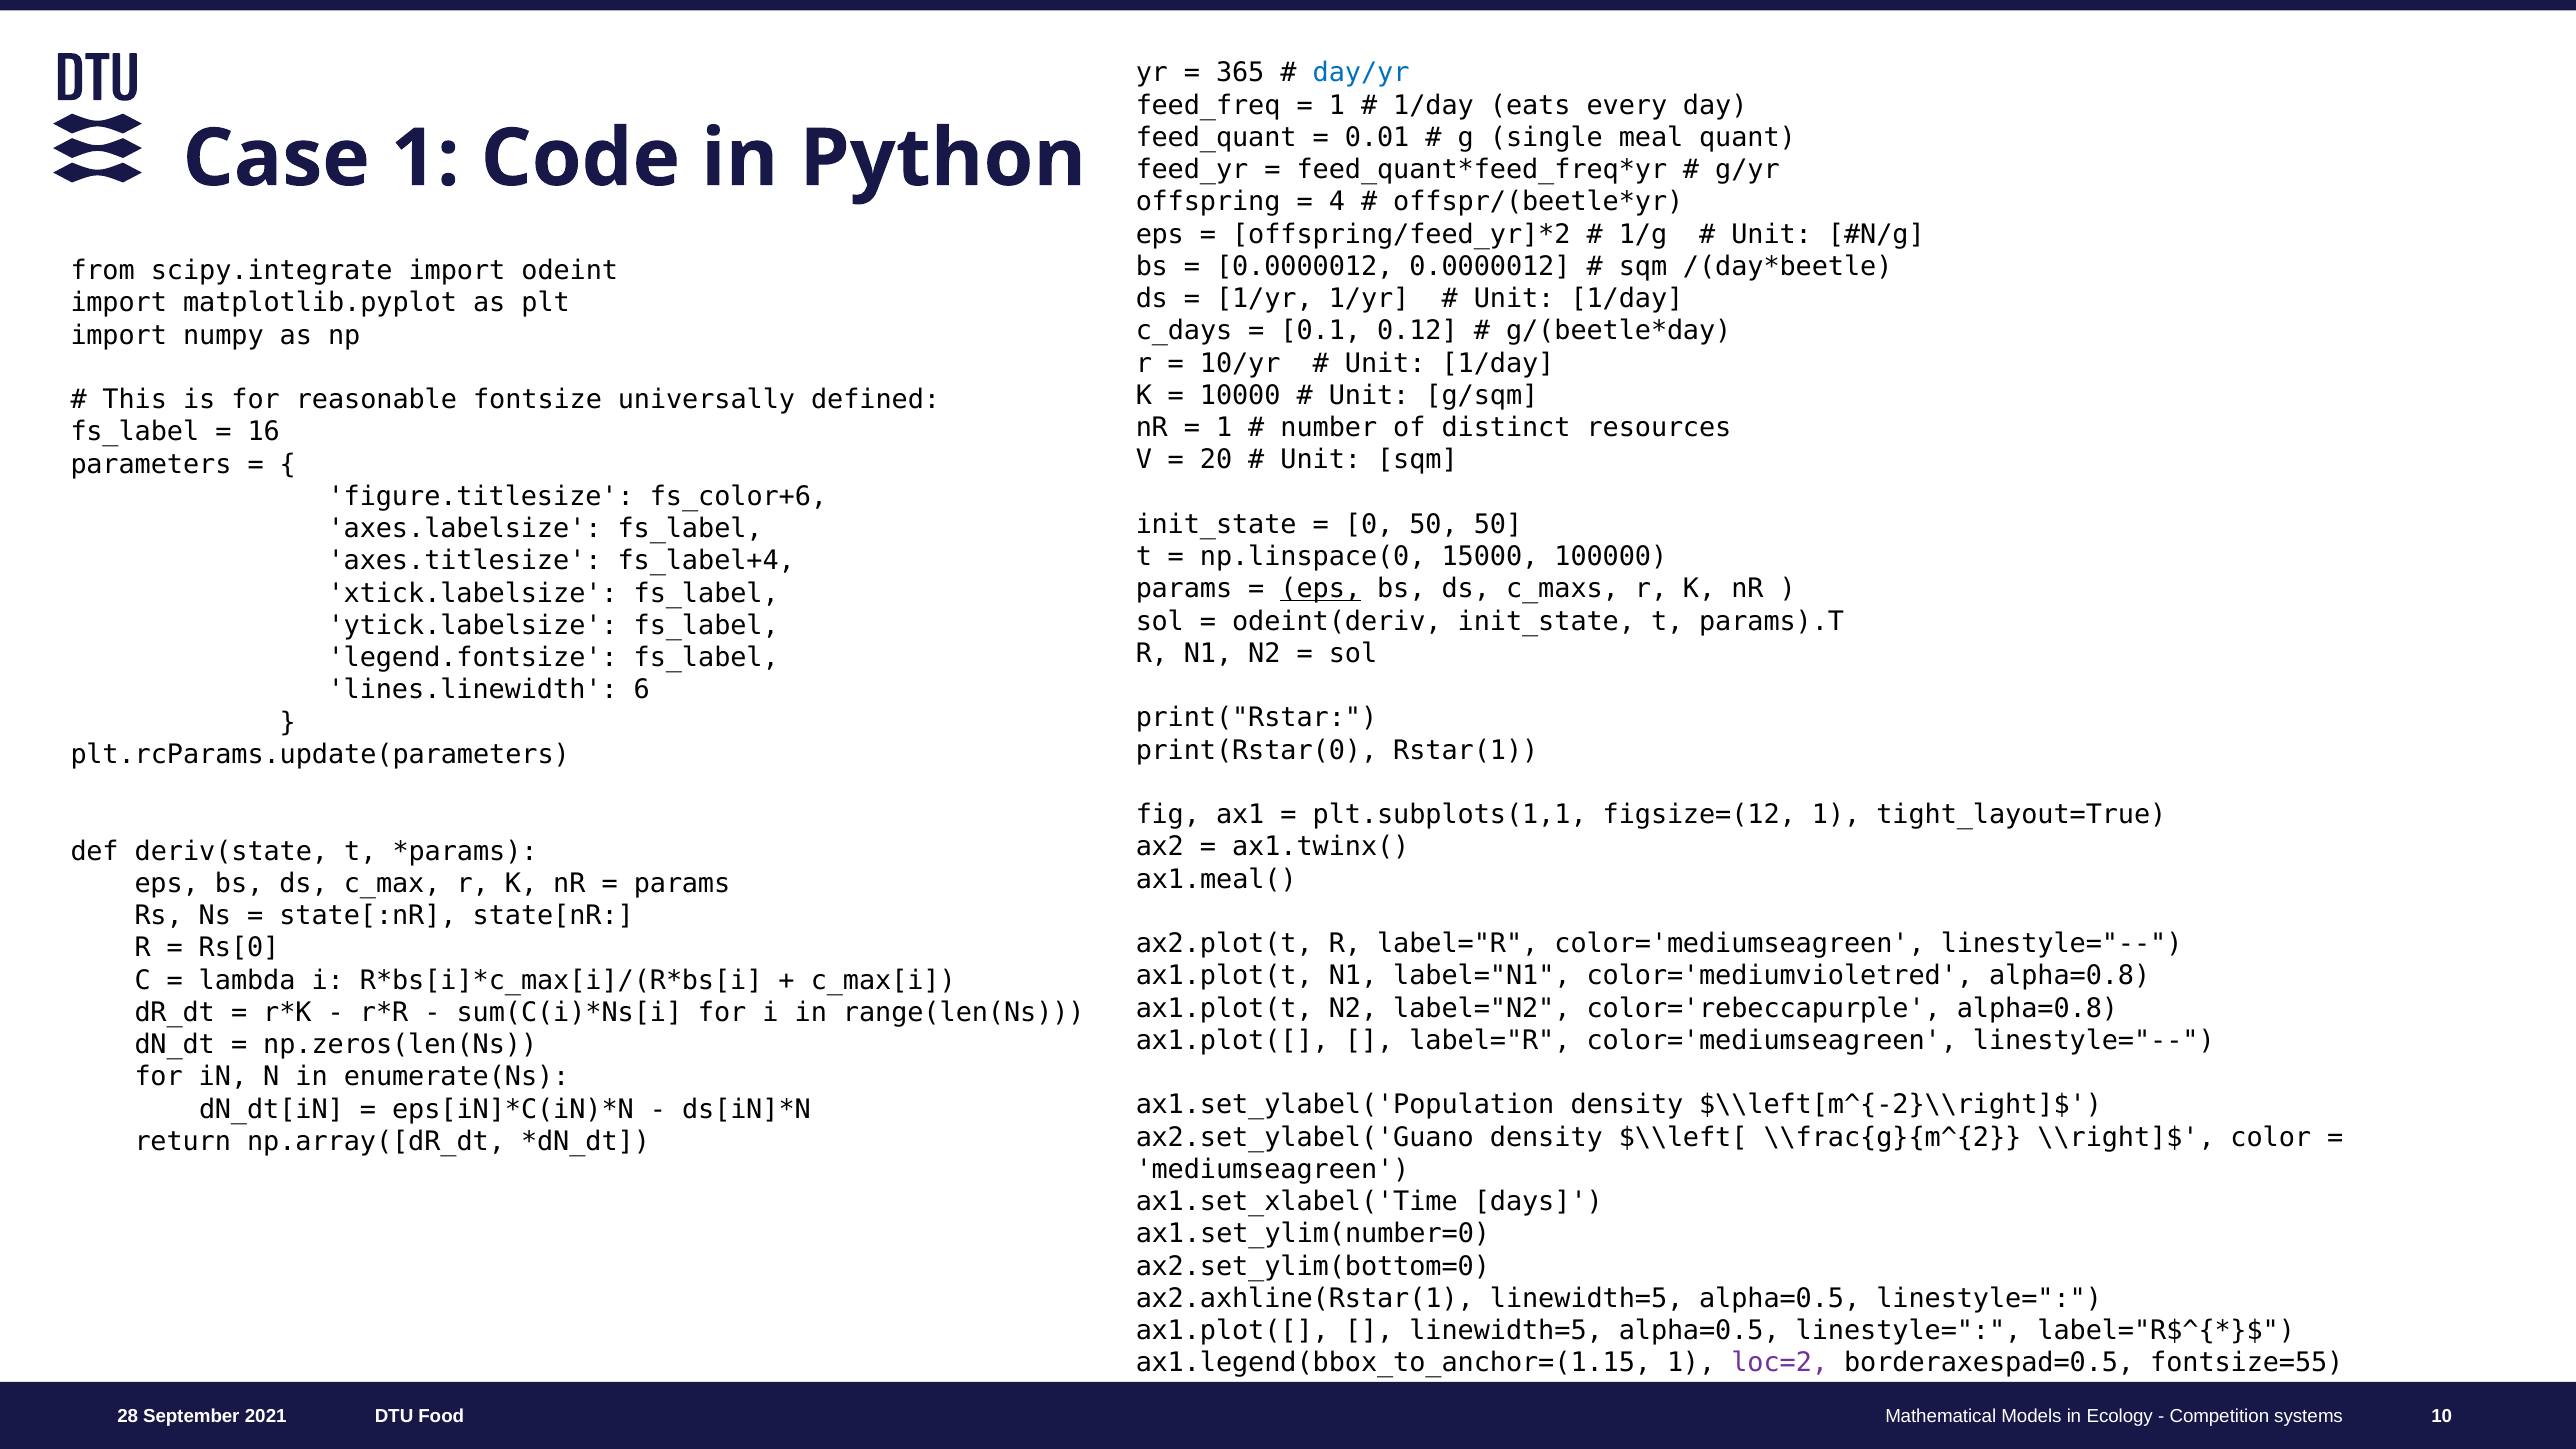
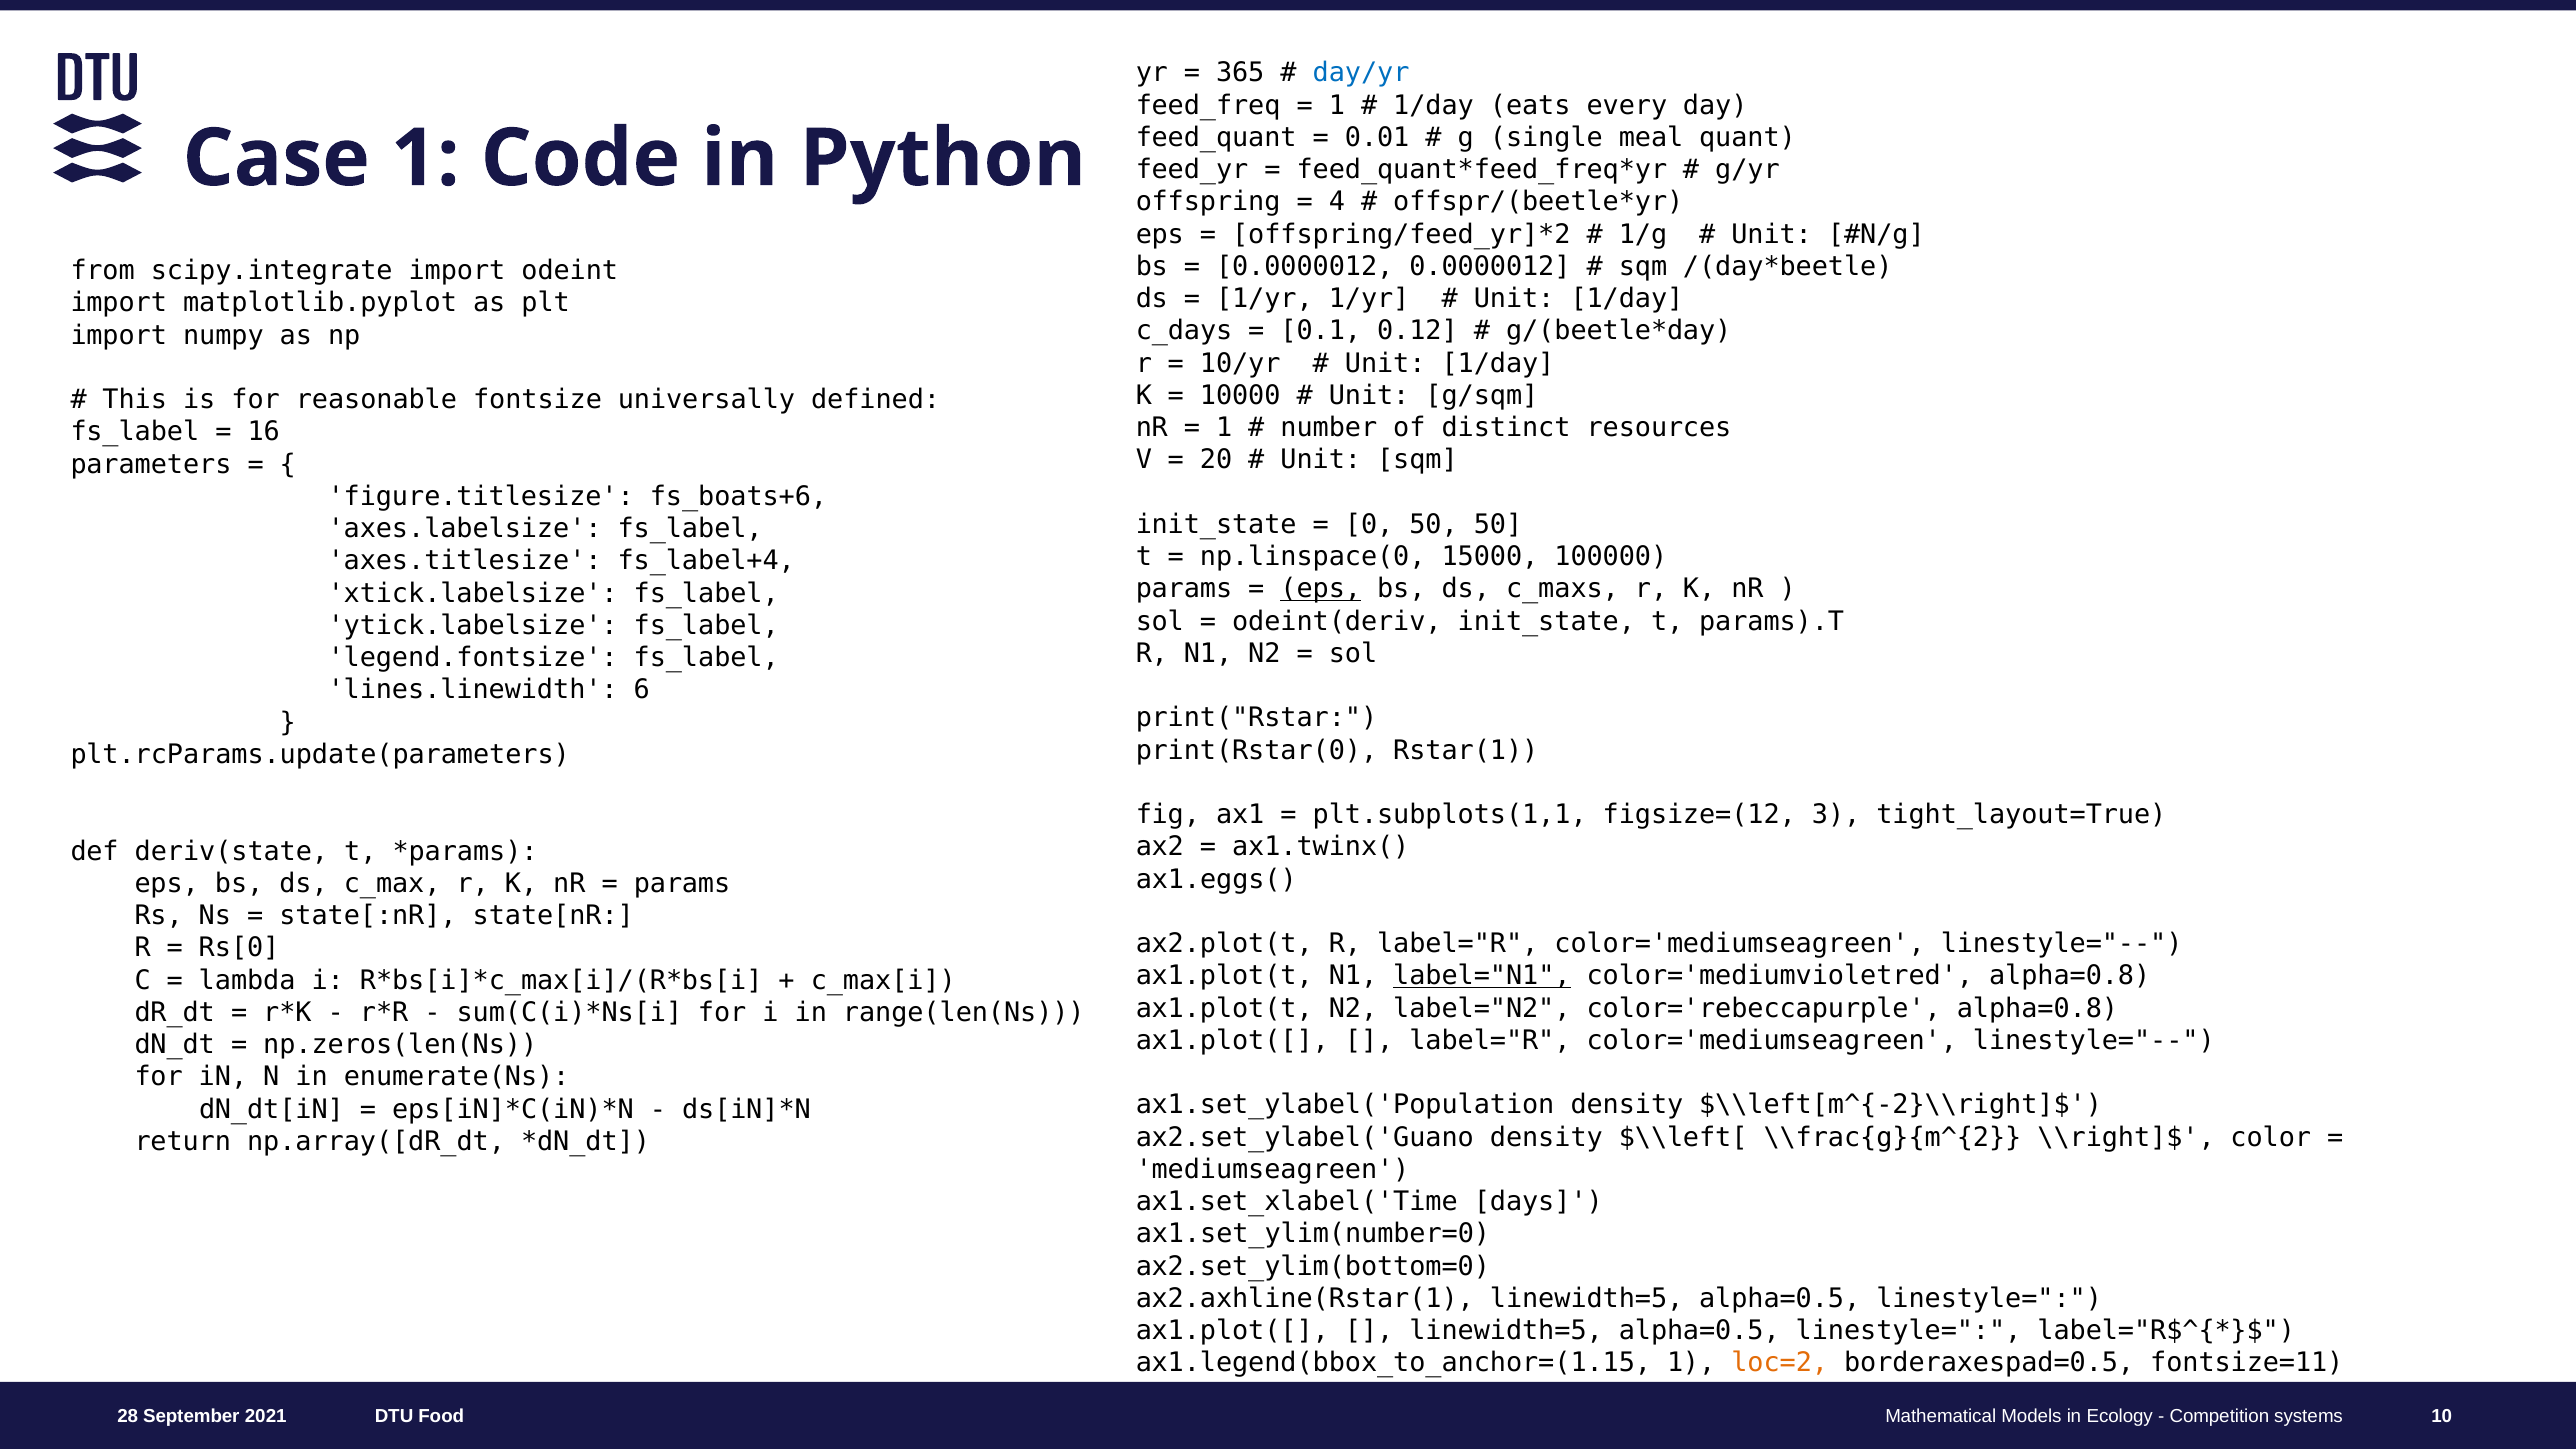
fs_color+6: fs_color+6 -> fs_boats+6 (738, 497)
figsize=(12 1: 1 -> 3 (1836, 815)
ax1.meal(: ax1.meal( -> ax1.eggs( (1216, 879)
label="N1 underline: none -> present (1482, 976)
loc=2 colour: purple -> orange (1780, 1363)
fontsize=55: fontsize=55 -> fontsize=11 (2247, 1363)
